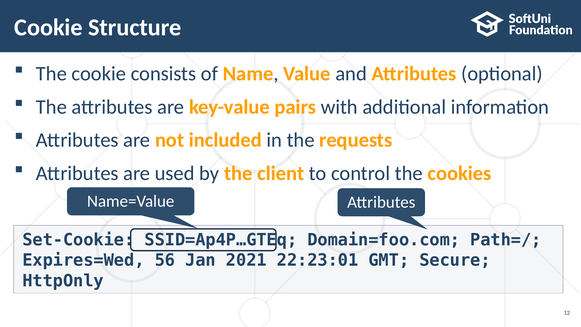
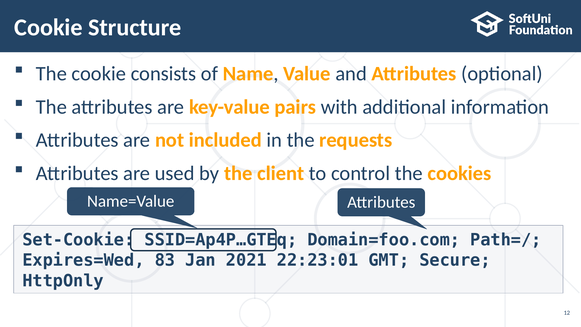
56: 56 -> 83 (165, 260)
